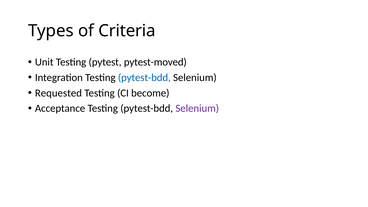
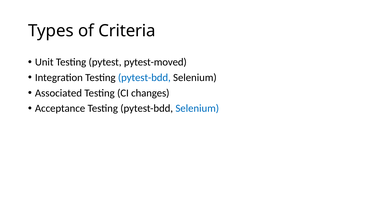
Requested: Requested -> Associated (58, 93)
become: become -> changes (150, 93)
Selenium colour: purple -> blue (197, 108)
